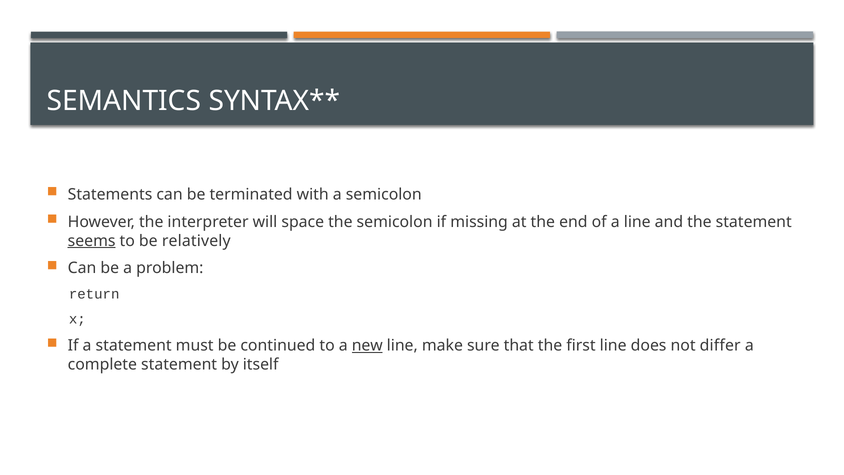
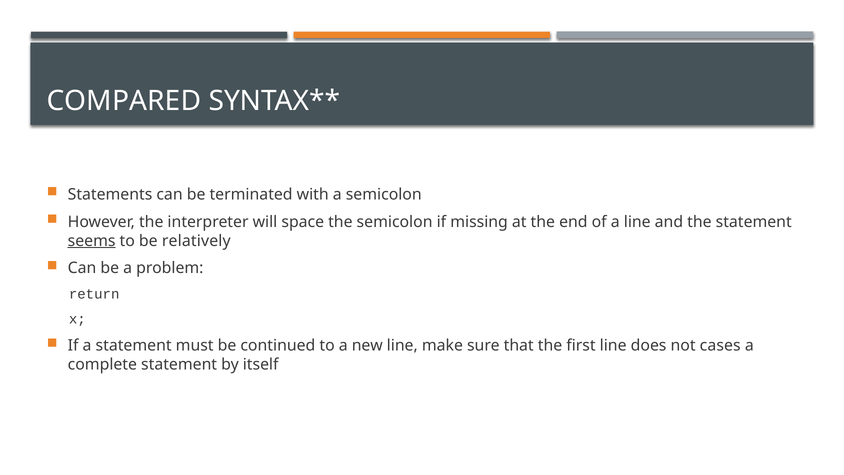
SEMANTICS: SEMANTICS -> COMPARED (124, 101)
new underline: present -> none (367, 345)
differ: differ -> cases (720, 345)
